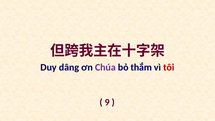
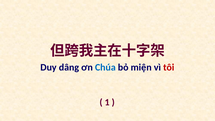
Chúa colour: purple -> blue (105, 67)
thắm: thắm -> miện (141, 67)
9: 9 -> 1 (107, 102)
